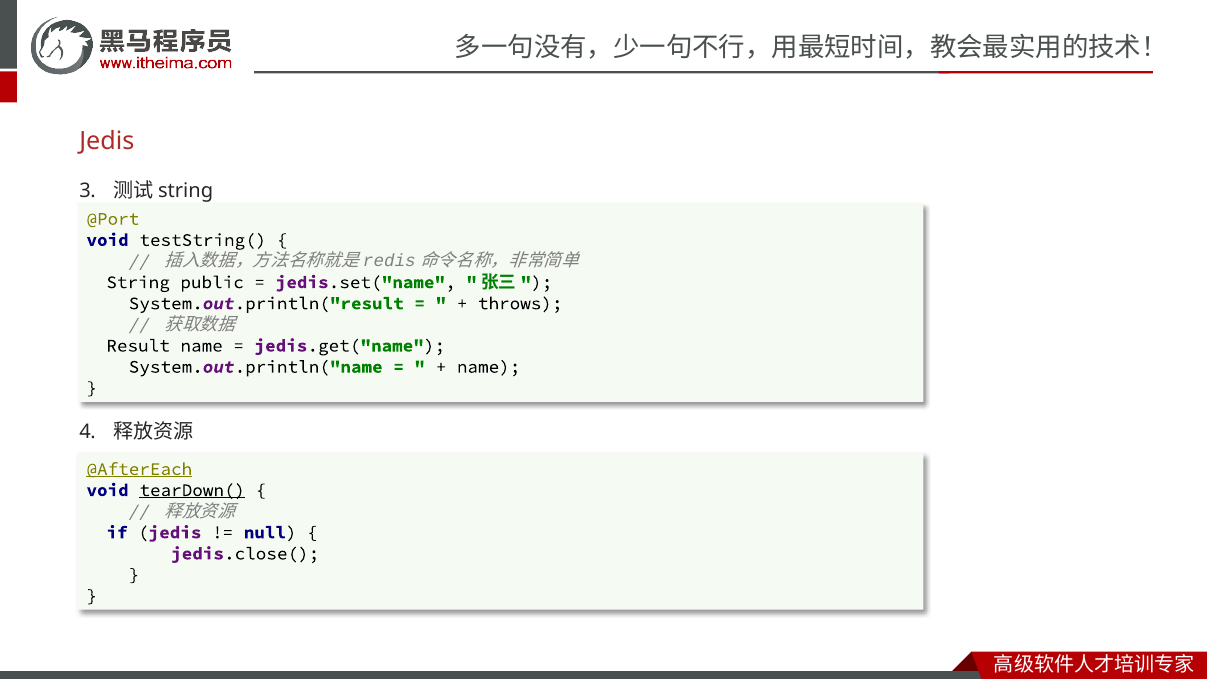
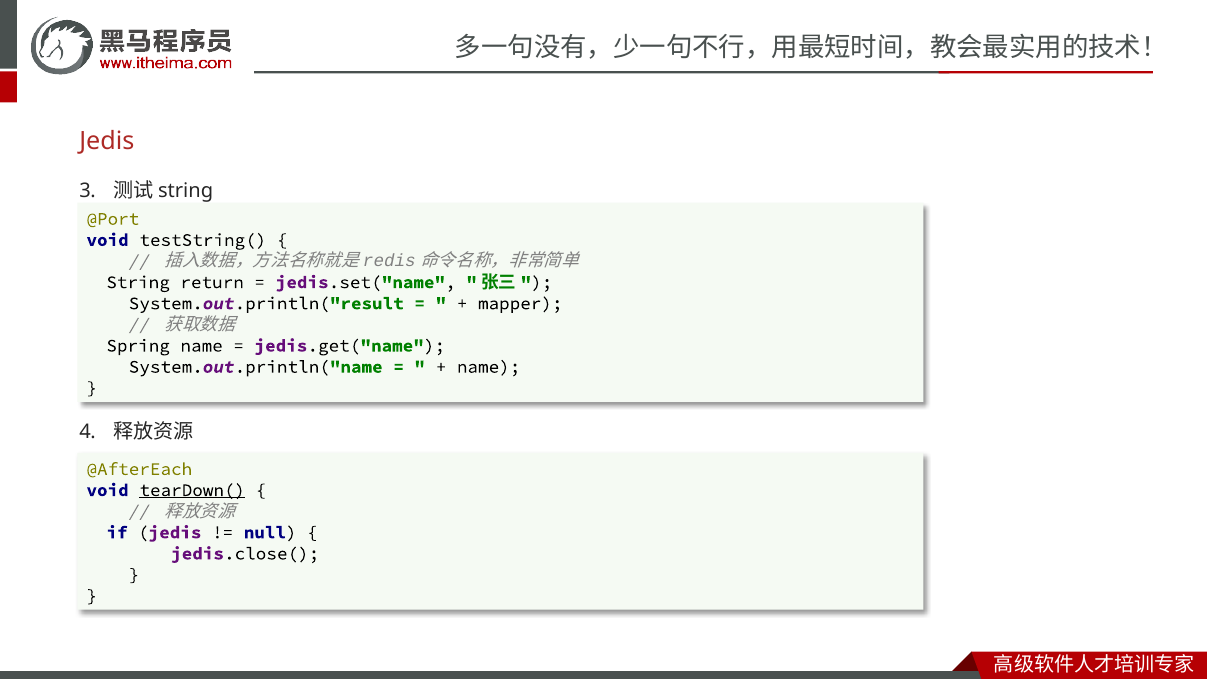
public: public -> return (212, 282)
throws: throws -> mapper (520, 303)
Result: Result -> Spring (138, 346)
@AfterEach underline: present -> none (139, 469)
